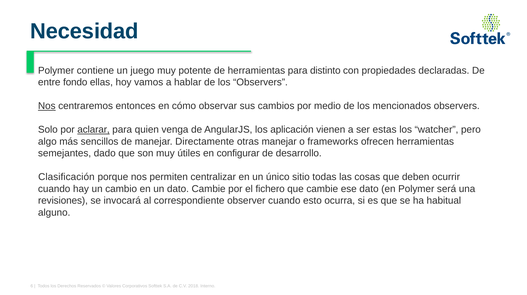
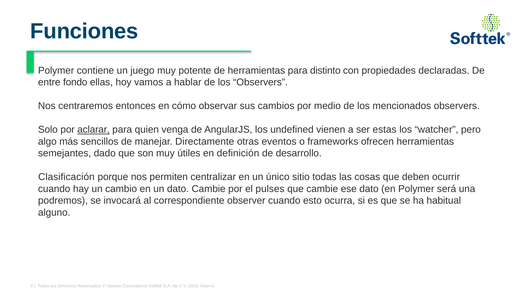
Necesidad: Necesidad -> Funciones (84, 31)
Nos underline: present -> none (47, 106)
aplicación: aplicación -> undefined (292, 129)
otras manejar: manejar -> eventos (279, 141)
configurar: configurar -> definición (238, 153)
fichero: fichero -> pulses (270, 188)
revisiones: revisiones -> podremos (63, 200)
